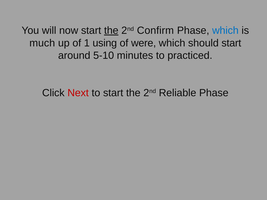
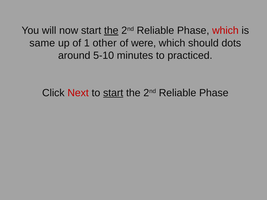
Confirm: Confirm -> Reliable (155, 31)
which colour: blue -> red (225, 31)
much: much -> same (42, 43)
using: using -> other (105, 43)
should start: start -> dots (231, 43)
start underline: none -> present (113, 93)
